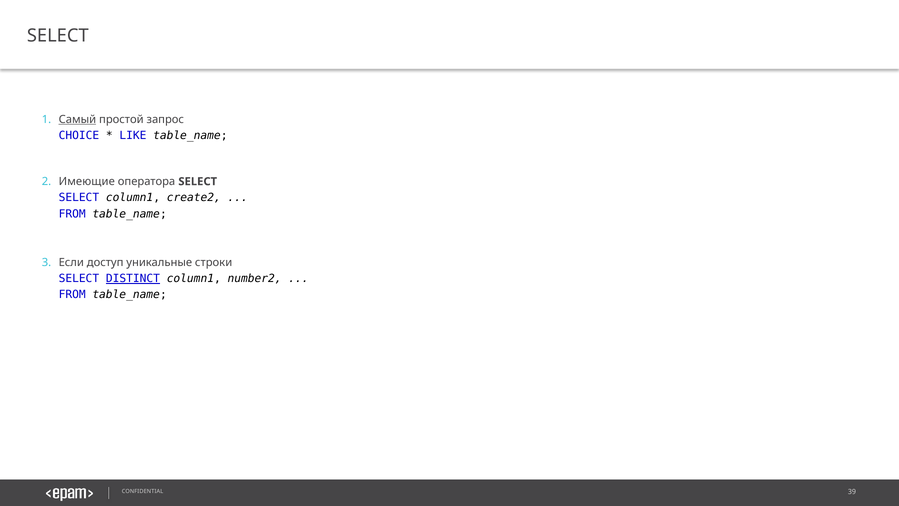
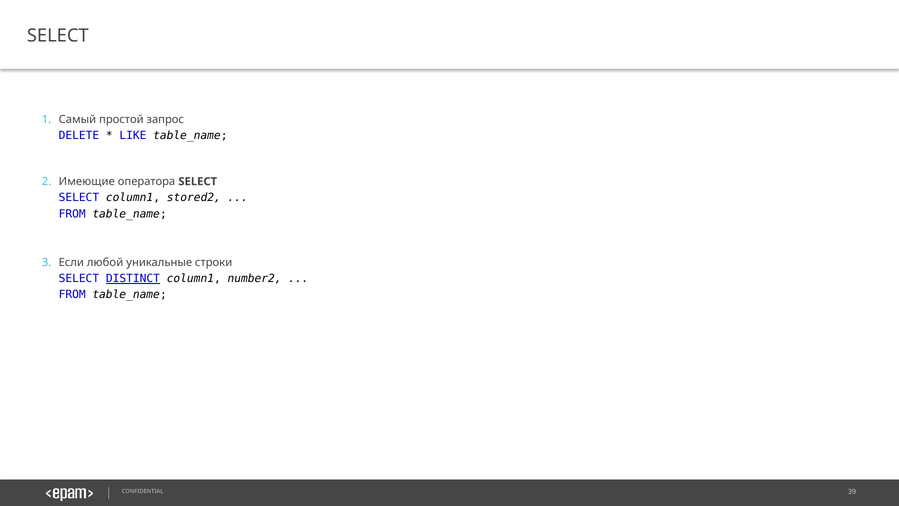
Самый underline: present -> none (77, 119)
CHOICE: CHOICE -> DELETE (79, 136)
create2: create2 -> stored2 (194, 198)
доступ: доступ -> любой (105, 262)
